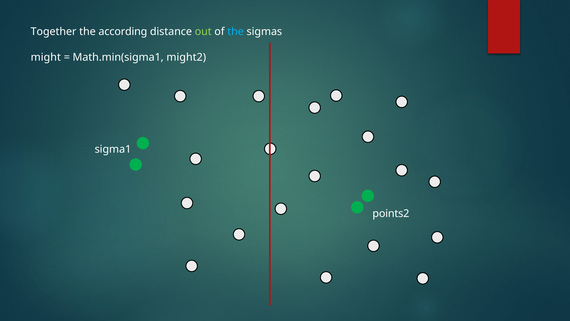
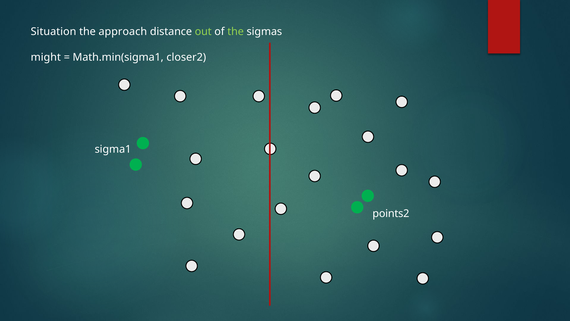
Together: Together -> Situation (53, 32)
according: according -> approach (123, 32)
the colour: light blue -> light green (236, 32)
might2: might2 -> closer2 (186, 57)
